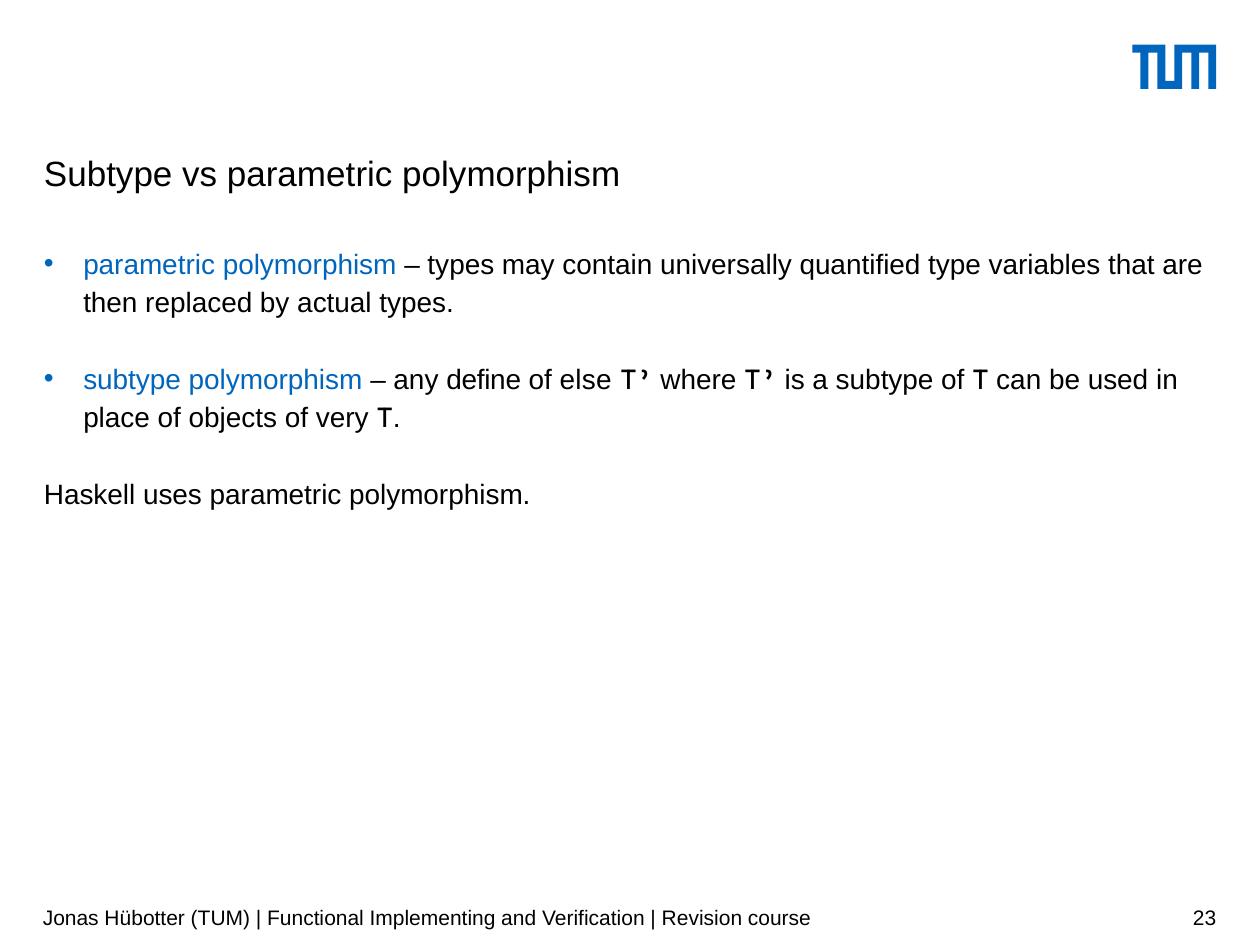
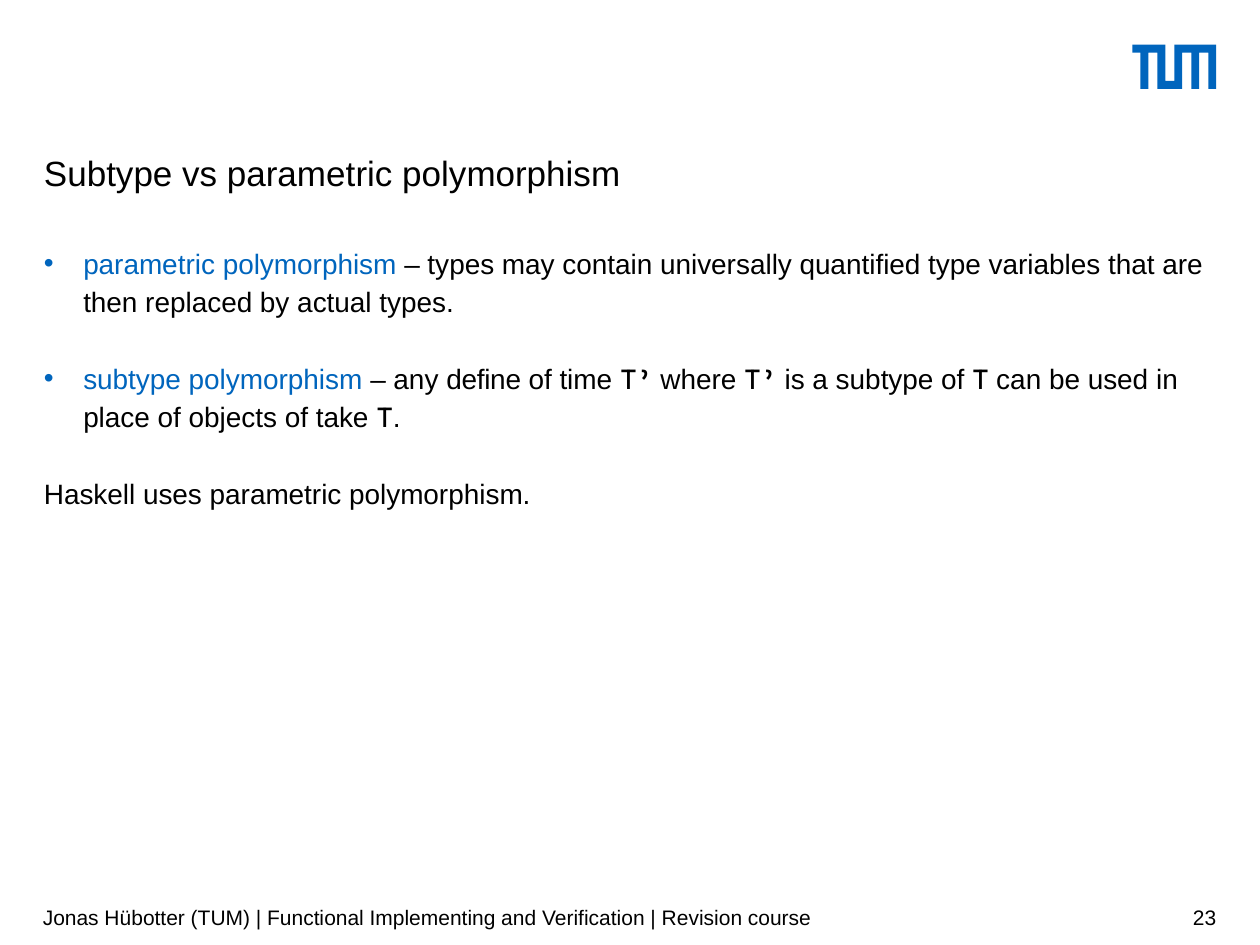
else: else -> time (586, 380)
very: very -> take (342, 418)
